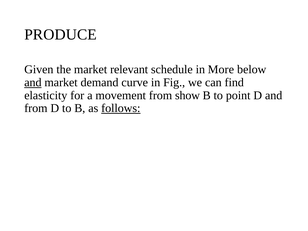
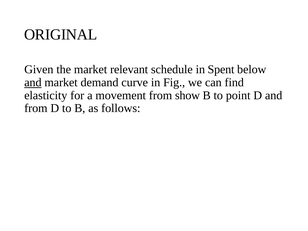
PRODUCE: PRODUCE -> ORIGINAL (61, 35)
More: More -> Spent (221, 69)
follows underline: present -> none (121, 108)
